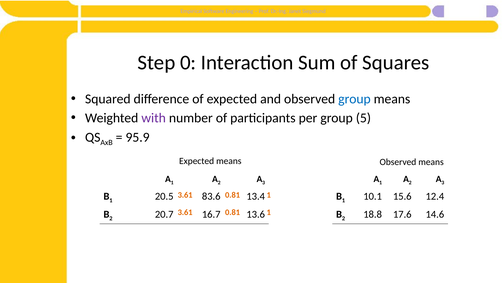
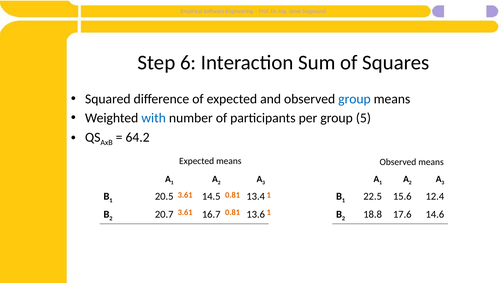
0: 0 -> 6 (188, 63)
with colour: purple -> blue (154, 118)
95.9: 95.9 -> 64.2 (138, 137)
83.6: 83.6 -> 14.5 (211, 196)
10.1: 10.1 -> 22.5 (373, 196)
